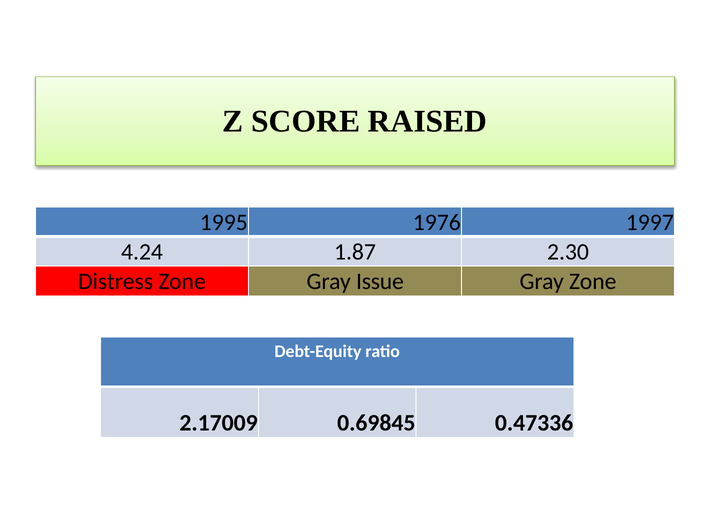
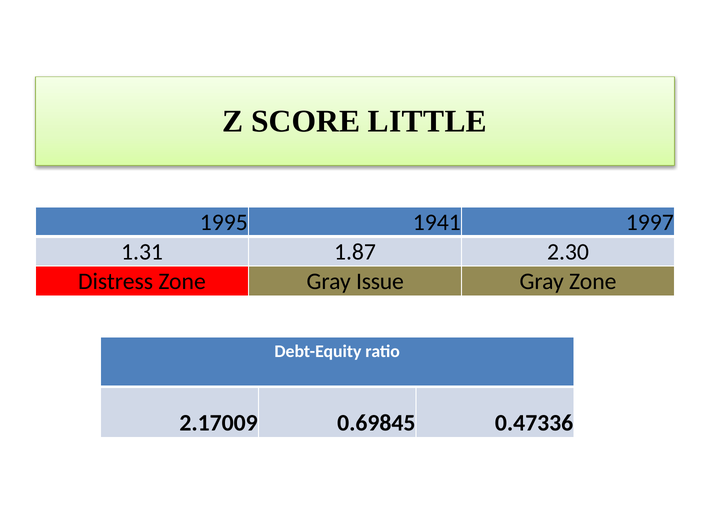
RAISED: RAISED -> LITTLE (427, 122)
1976: 1976 -> 1941 (437, 222)
4.24: 4.24 -> 1.31 (142, 252)
